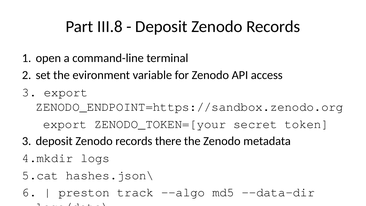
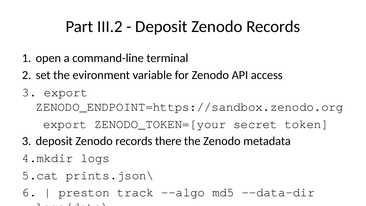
III.8: III.8 -> III.2 (110, 27)
hashes.json\: hashes.json\ -> prints.json\ (110, 175)
